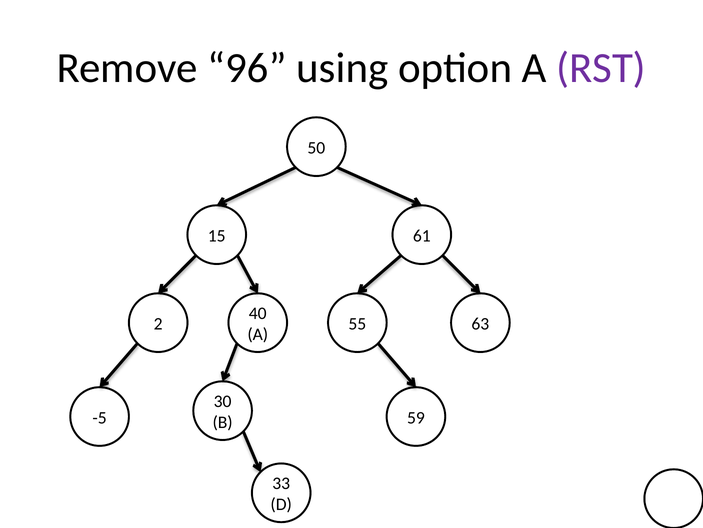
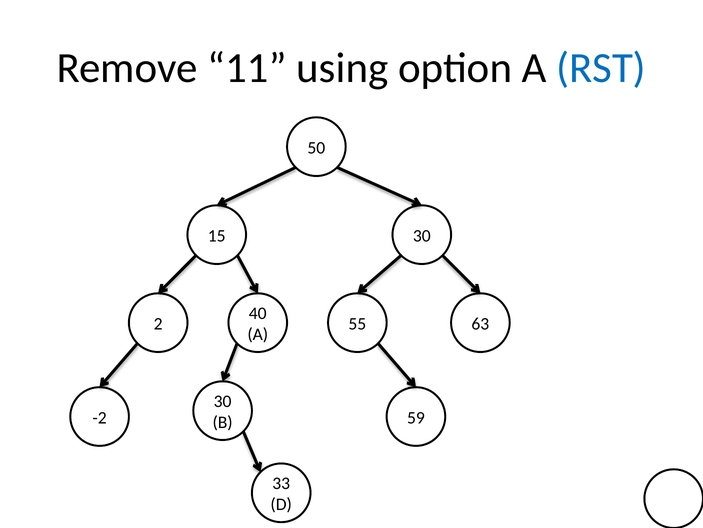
96: 96 -> 11 (247, 68)
RST colour: purple -> blue (601, 68)
15 61: 61 -> 30 (422, 236)
-5: -5 -> -2 (100, 417)
